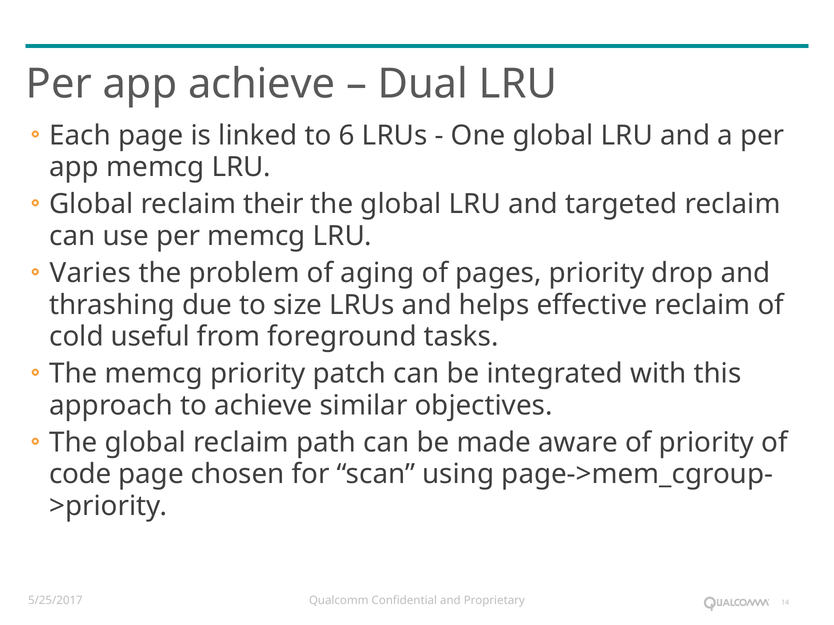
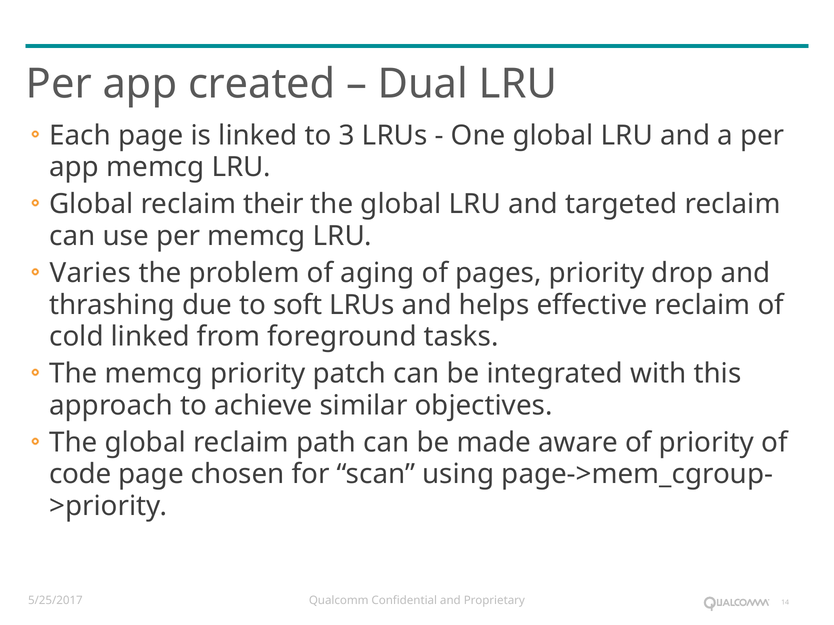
app achieve: achieve -> created (262, 84)
6: 6 -> 3 (347, 136)
size: size -> soft (298, 305)
cold useful: useful -> linked (150, 337)
